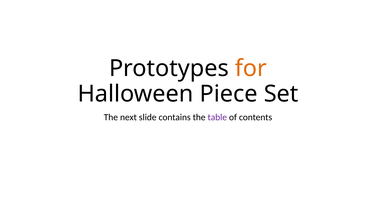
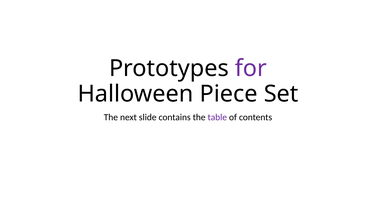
for colour: orange -> purple (251, 69)
